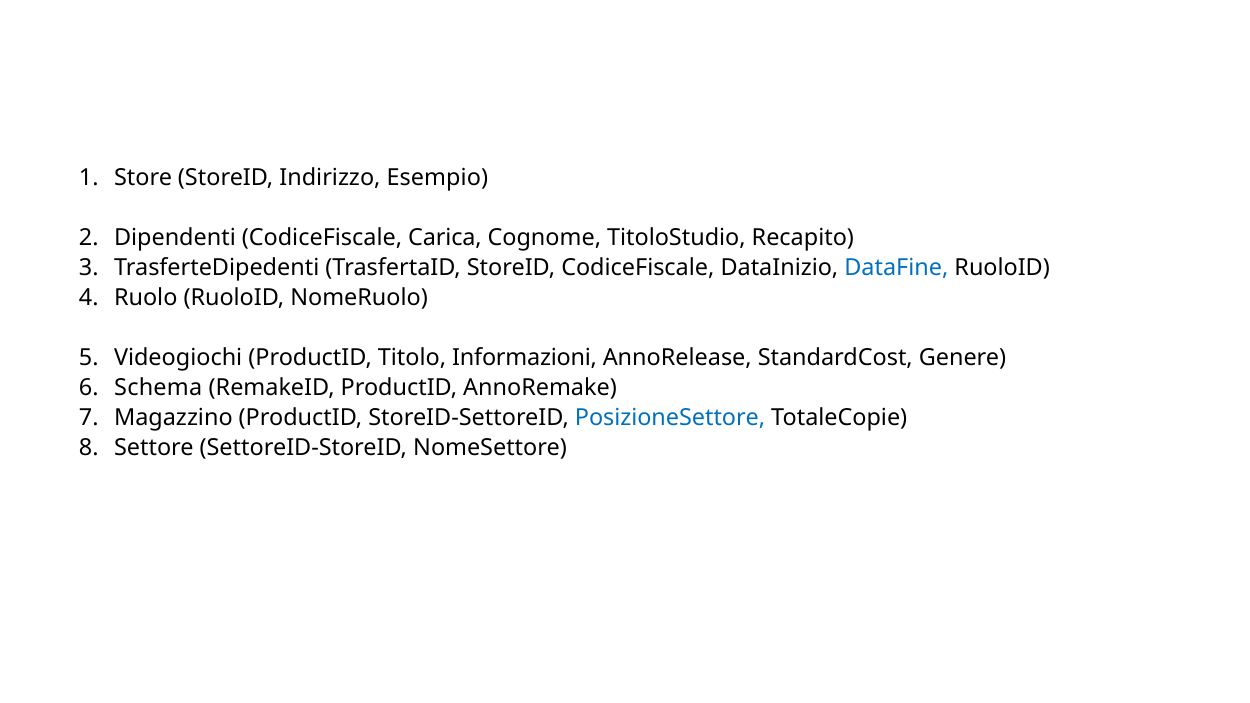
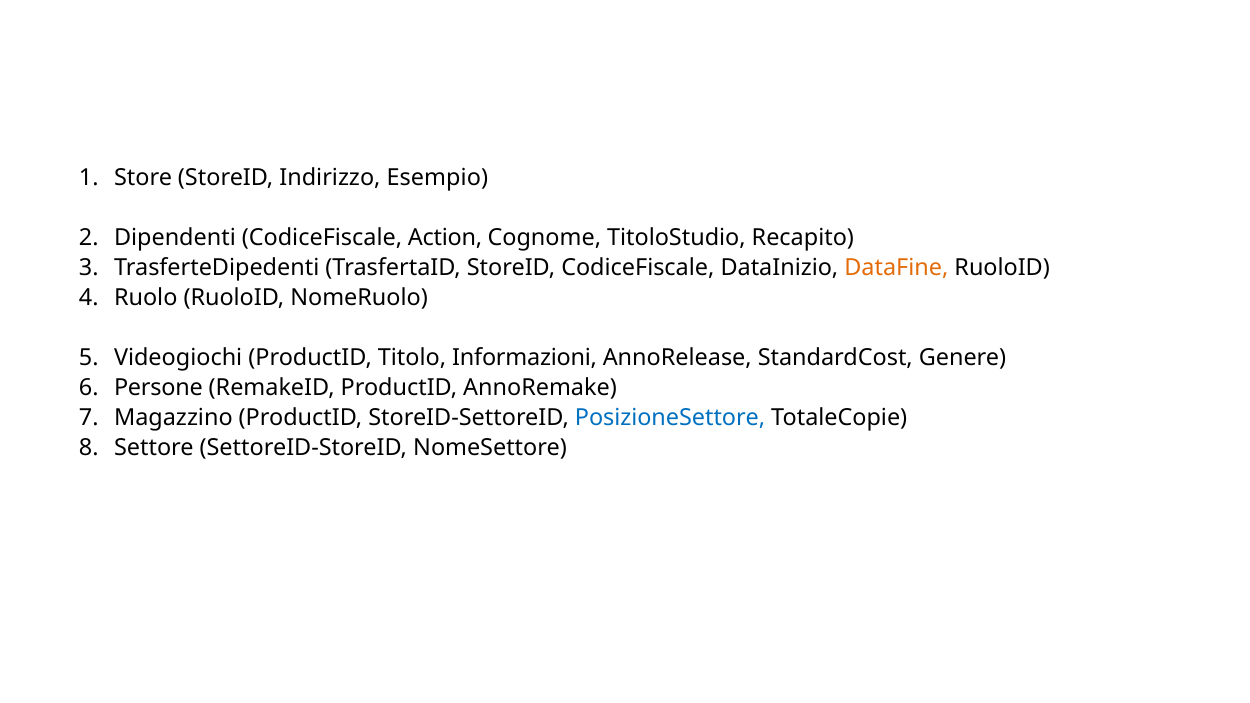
Carica: Carica -> Action (445, 237)
DataFine colour: blue -> orange (896, 268)
Schema: Schema -> Persone (158, 388)
